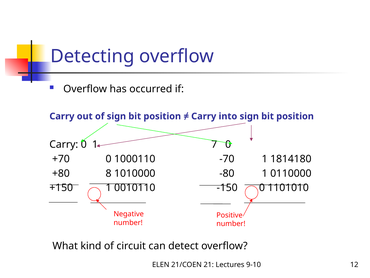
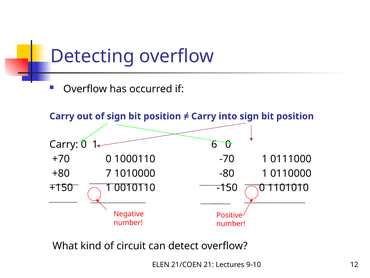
7: 7 -> 6 (214, 144)
1814180: 1814180 -> 0111000 (291, 159)
8: 8 -> 7 (109, 173)
